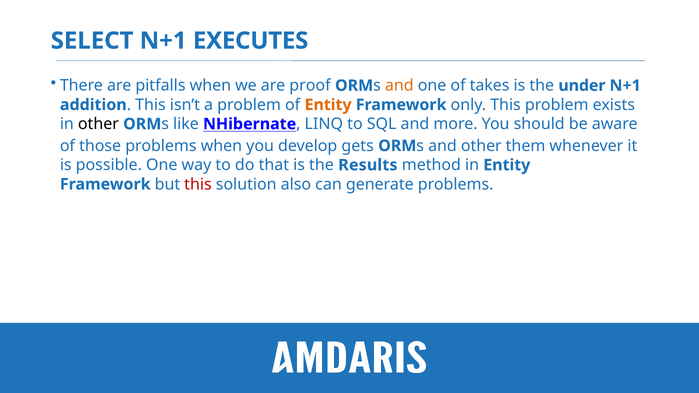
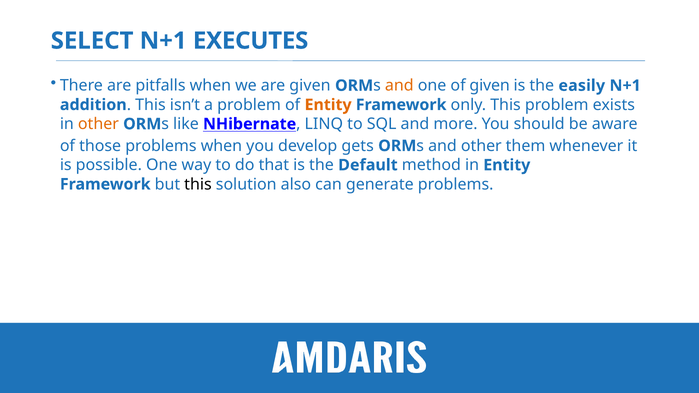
are proof: proof -> given (310, 86)
of takes: takes -> given (490, 86)
under: under -> easily (582, 86)
other colour: black -> orange (98, 124)
Results: Results -> Default (368, 165)
this colour: red -> black (198, 184)
